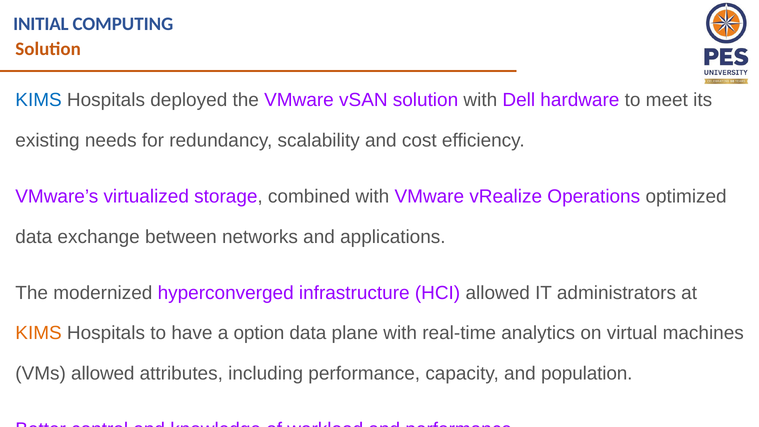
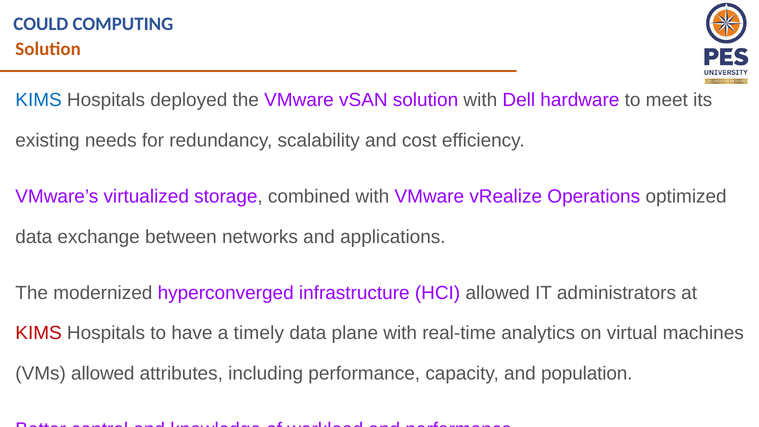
INITIAL: INITIAL -> COULD (41, 24)
KIMS colour: orange -> red (39, 333)
option: option -> timely (259, 333)
